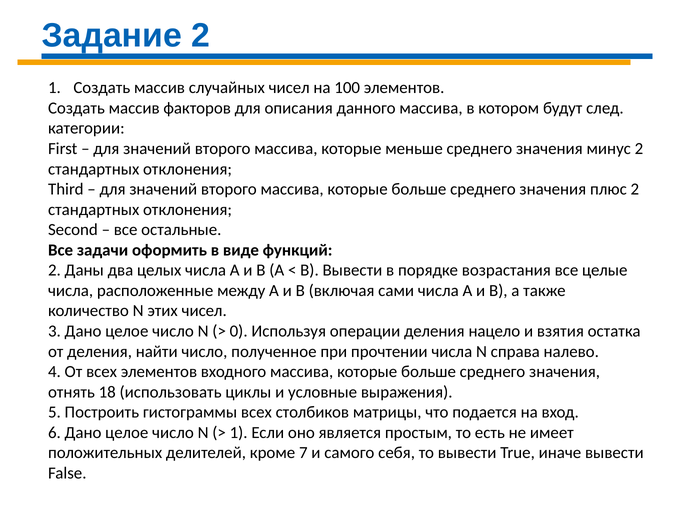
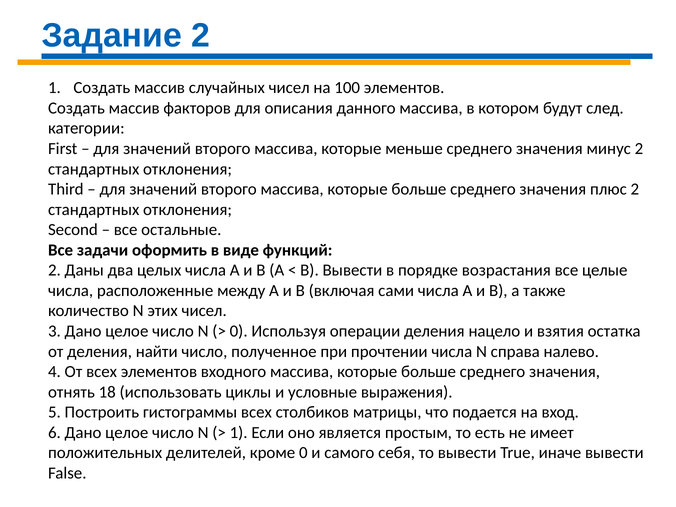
кроме 7: 7 -> 0 (303, 453)
